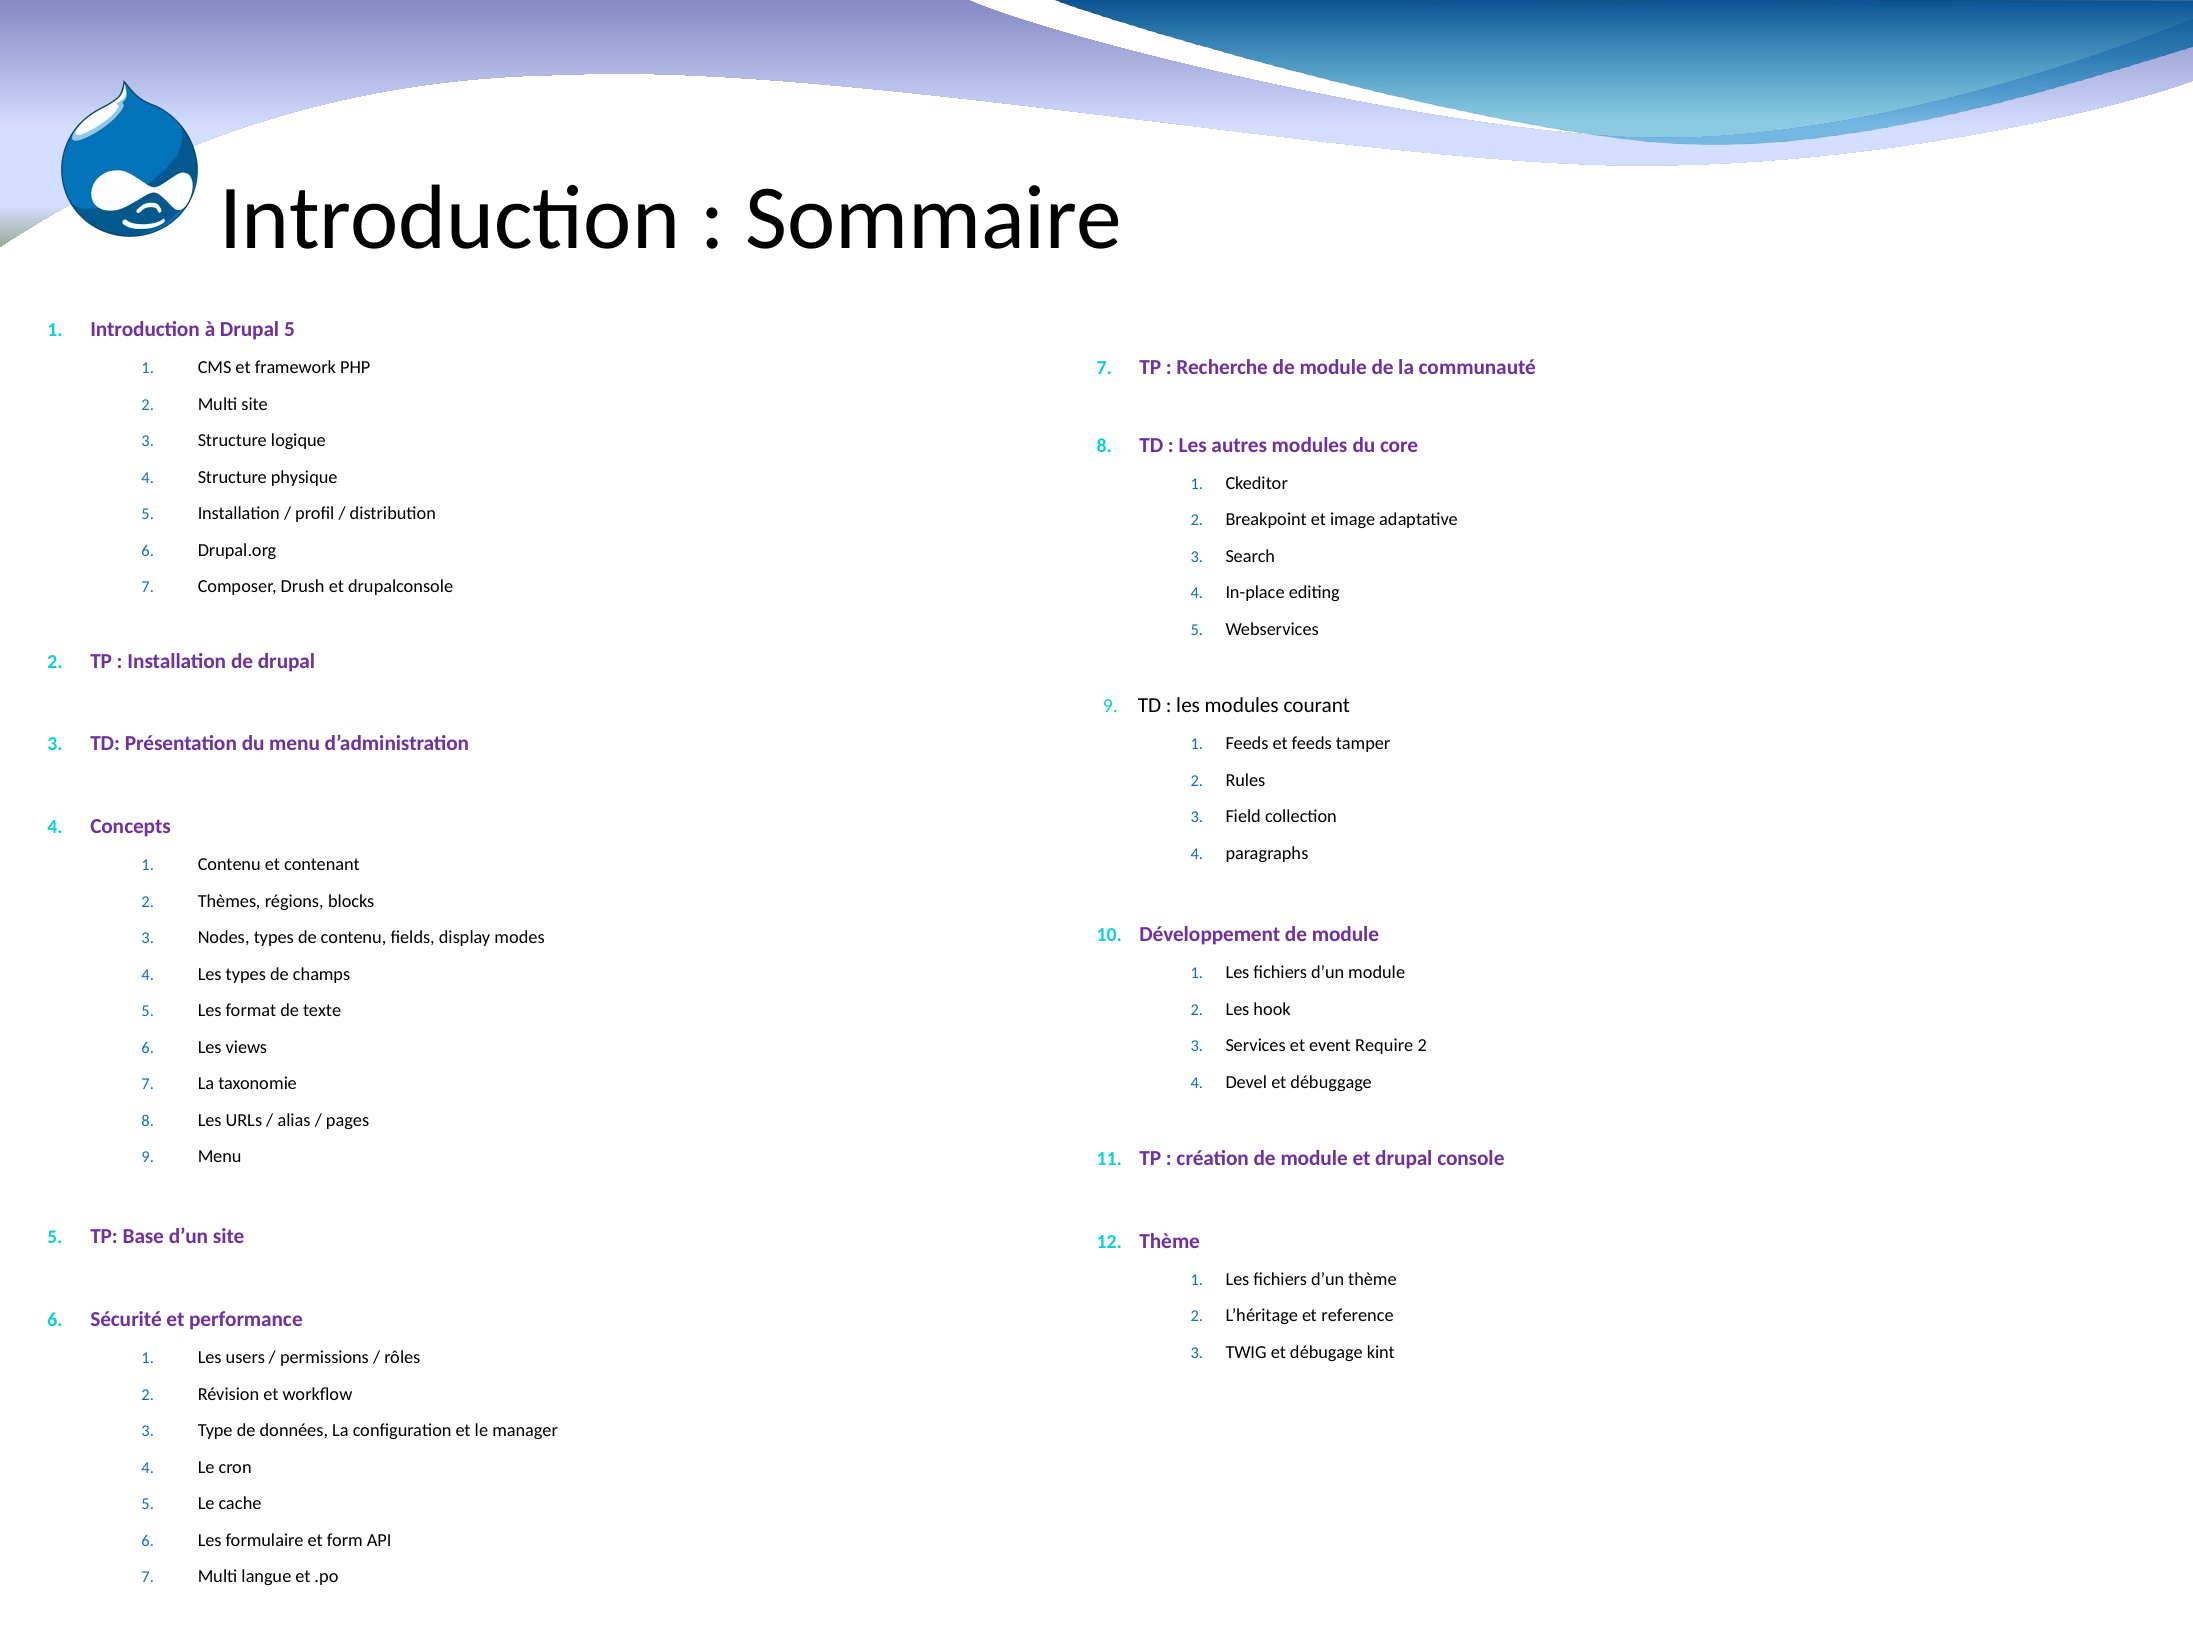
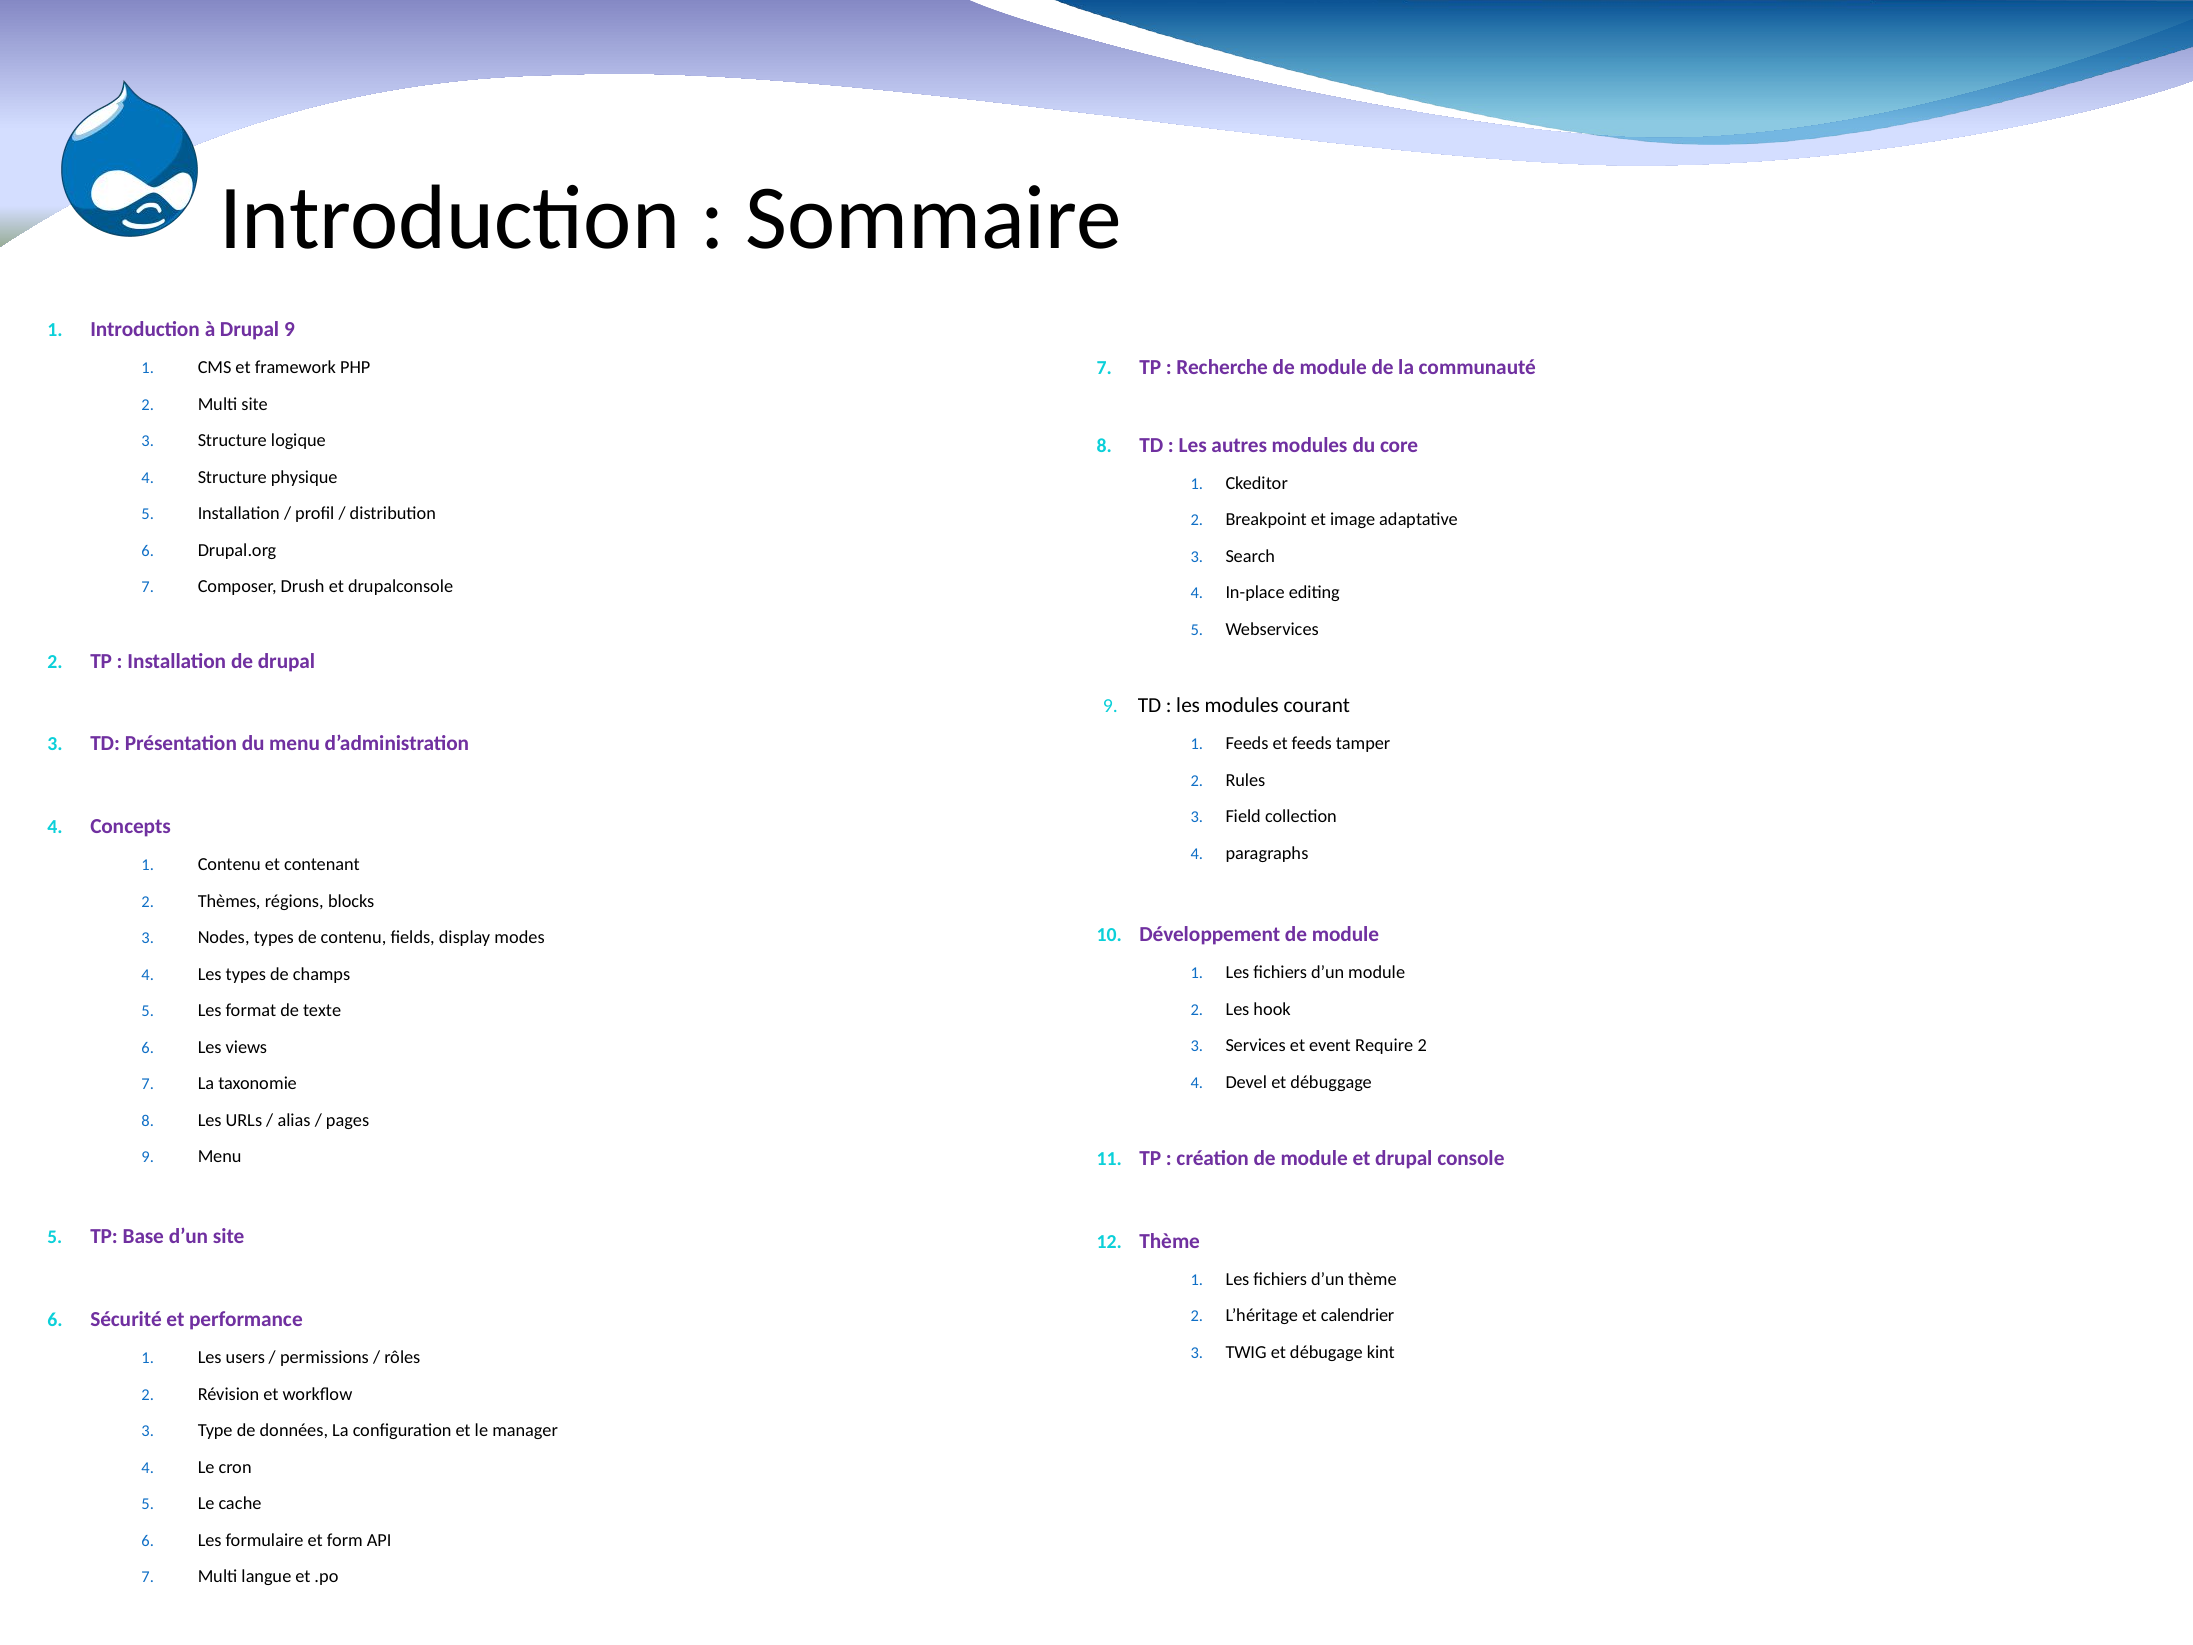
Drupal 5: 5 -> 9 (290, 329)
reference: reference -> calendrier (1358, 1316)
